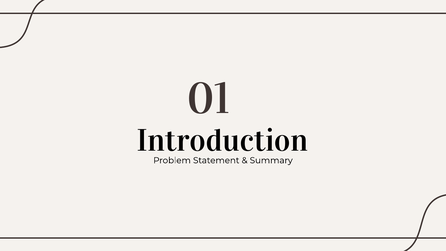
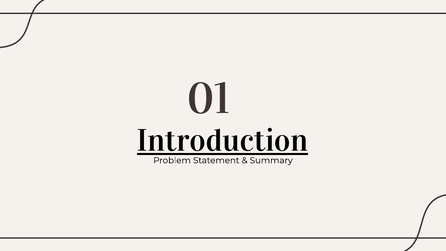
Introduction underline: none -> present (222, 141)
